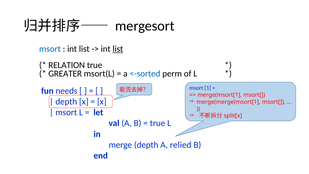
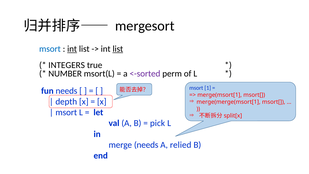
int underline: none -> present (72, 49)
RELATION: RELATION -> INTEGERS (67, 65)
GREATER: GREATER -> NUMBER (65, 74)
<-sorted colour: blue -> purple (145, 74)
true: true -> pick (158, 123)
merge depth: depth -> needs (146, 145)
